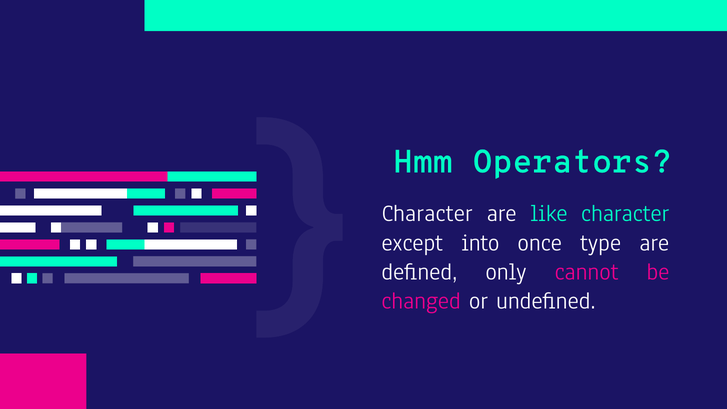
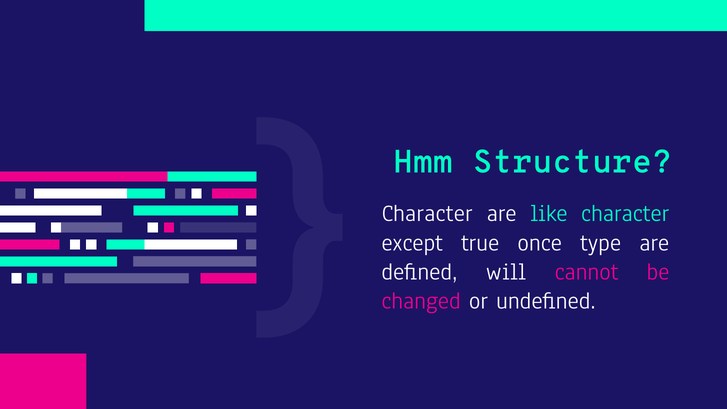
Operators: Operators -> Structure (572, 162)
into: into -> true (480, 242)
only: only -> will (506, 272)
